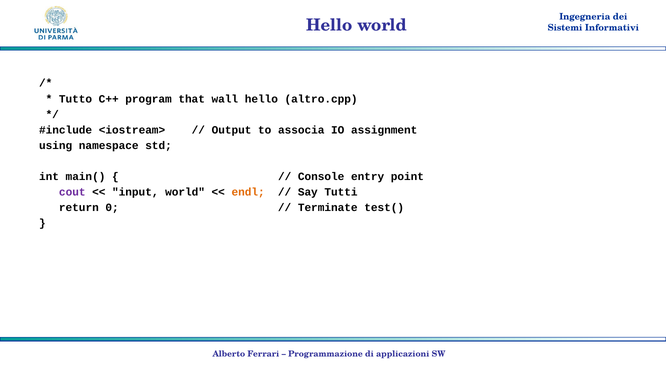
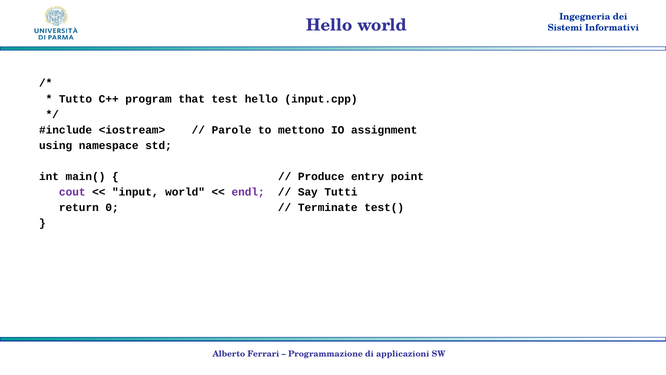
wall: wall -> test (225, 99)
altro.cpp: altro.cpp -> input.cpp (321, 99)
Output: Output -> Parole (232, 130)
associa: associa -> mettono (301, 130)
Console: Console -> Produce (321, 176)
endl colour: orange -> purple (248, 192)
